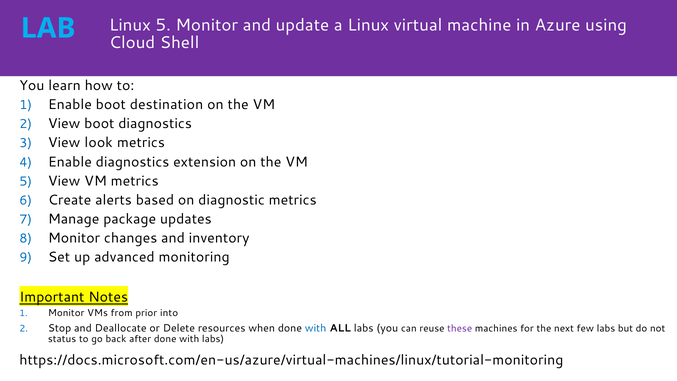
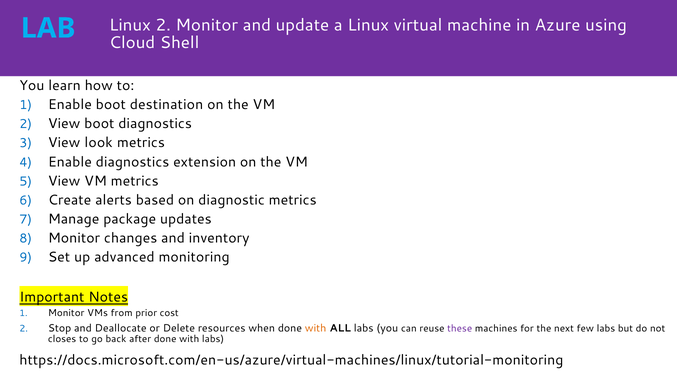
Linux 5: 5 -> 2 (163, 25)
into: into -> cost (169, 313)
with colour: blue -> orange (316, 328)
status: status -> closes (62, 339)
